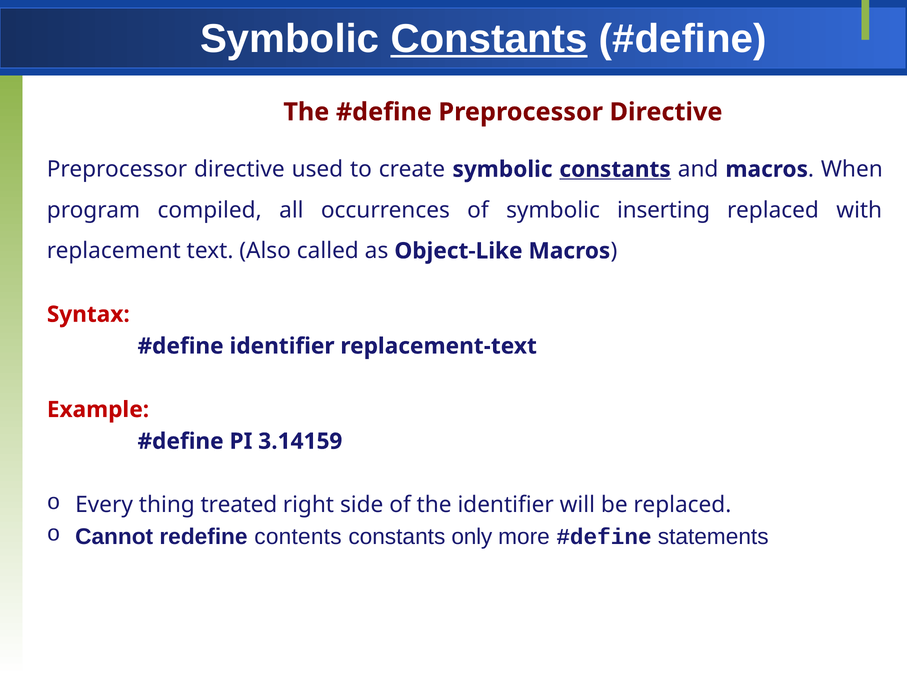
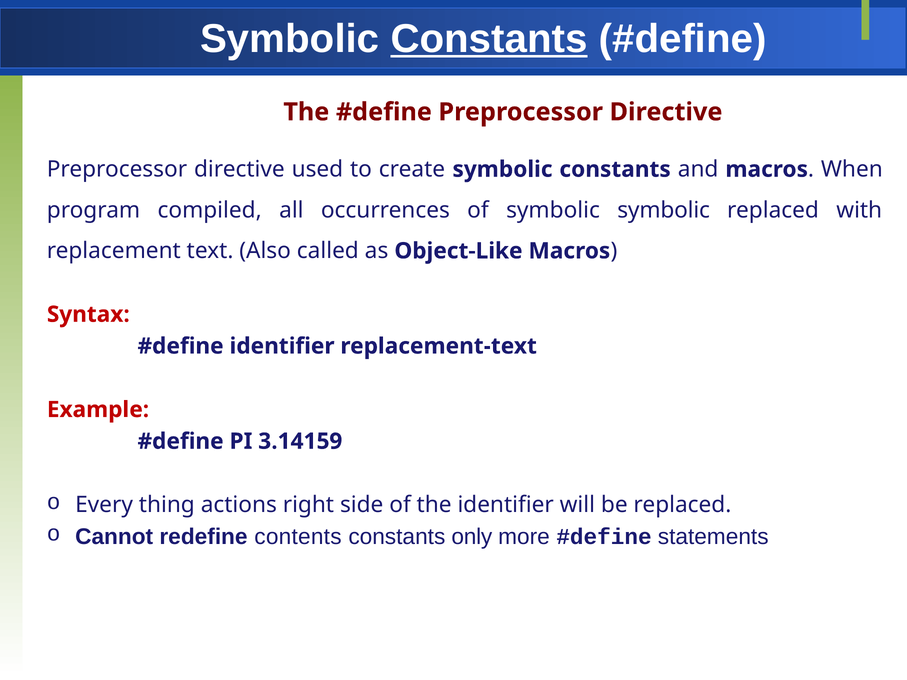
constants underline: present -> none (615, 169)
symbolic inserting: inserting -> symbolic (664, 210)
treated: treated -> actions (239, 505)
